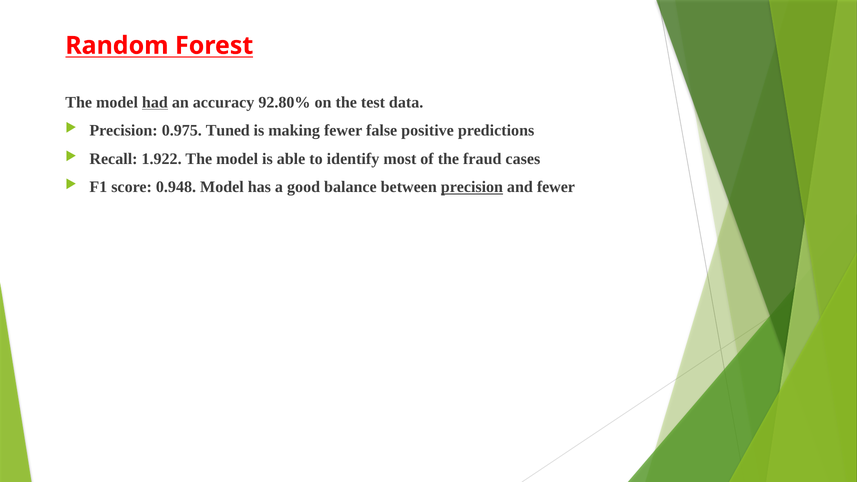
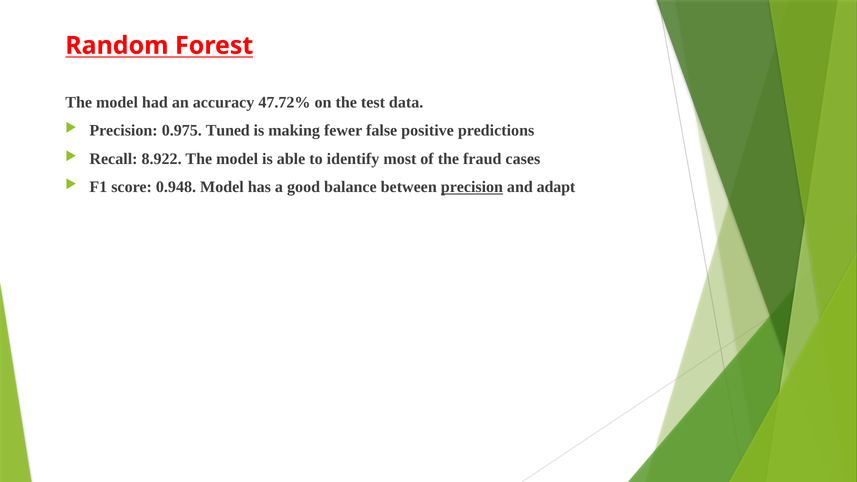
had underline: present -> none (155, 102)
92.80%: 92.80% -> 47.72% (284, 102)
1.922: 1.922 -> 8.922 (162, 159)
and fewer: fewer -> adapt (556, 187)
